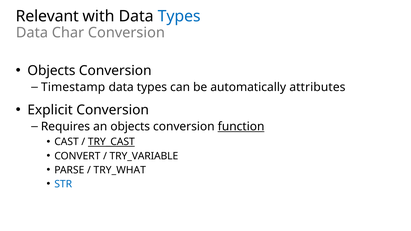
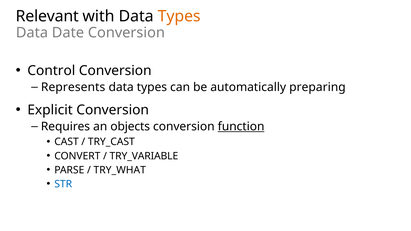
Types colour: blue -> orange (179, 16)
Char: Char -> Date (68, 33)
Objects: Objects -> Control (51, 71)
Timestamp: Timestamp -> Represents (73, 87)
attributes: attributes -> preparing (317, 87)
TRY_CAST underline: present -> none (111, 142)
